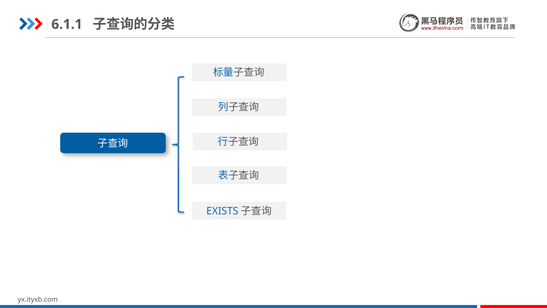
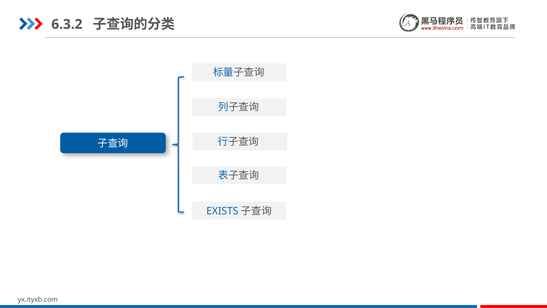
6.1.1: 6.1.1 -> 6.3.2 (67, 24)
